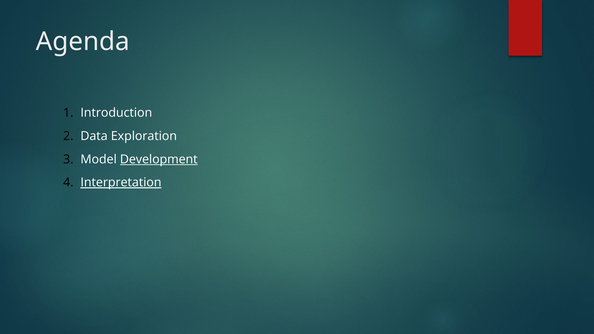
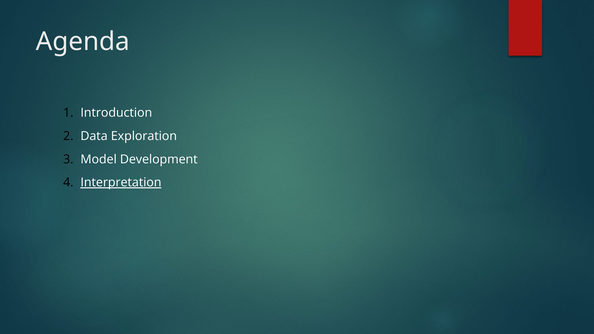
Development underline: present -> none (159, 159)
